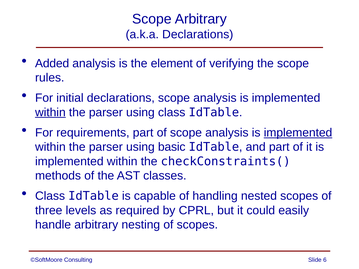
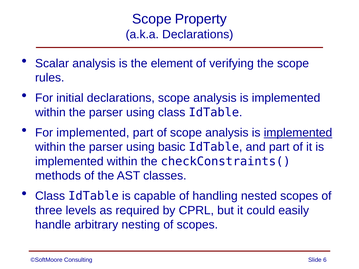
Scope Arbitrary: Arbitrary -> Property (201, 19)
Added: Added -> Scalar (52, 63)
within underline: present -> none (50, 112)
For requirements: requirements -> implemented (93, 133)
